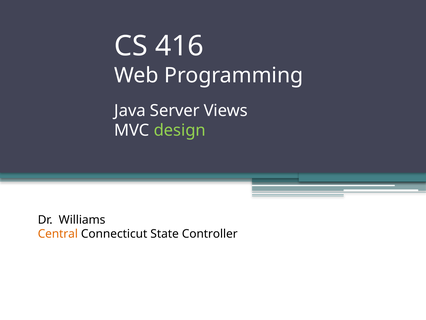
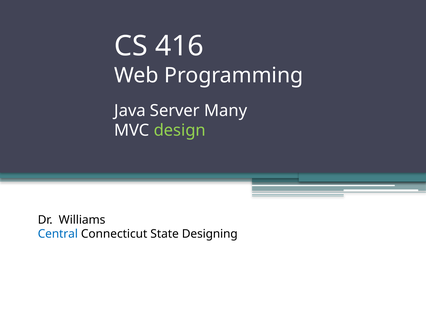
Views: Views -> Many (226, 110)
Central colour: orange -> blue (58, 234)
Controller: Controller -> Designing (210, 234)
